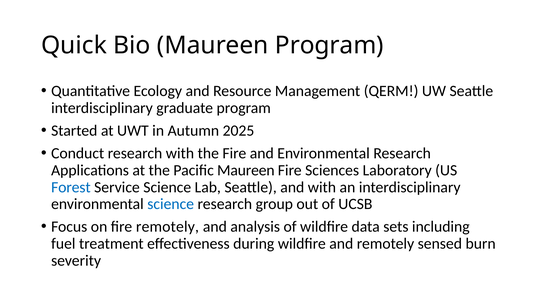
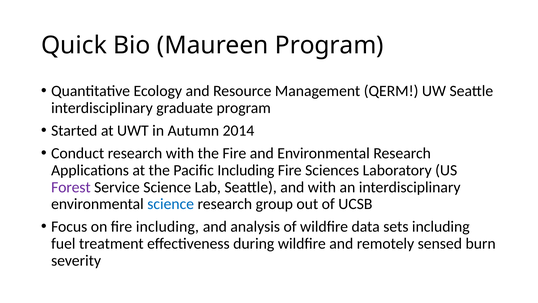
2025: 2025 -> 2014 (238, 130)
Pacific Maureen: Maureen -> Including (246, 170)
Forest colour: blue -> purple (71, 187)
fire remotely: remotely -> including (167, 226)
